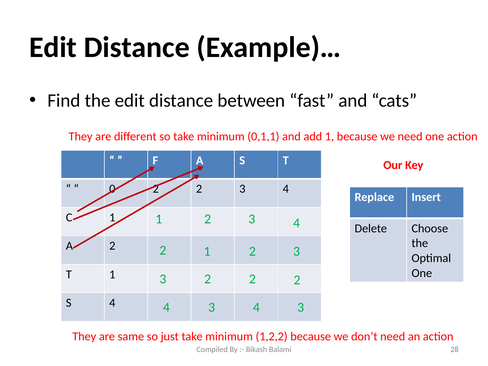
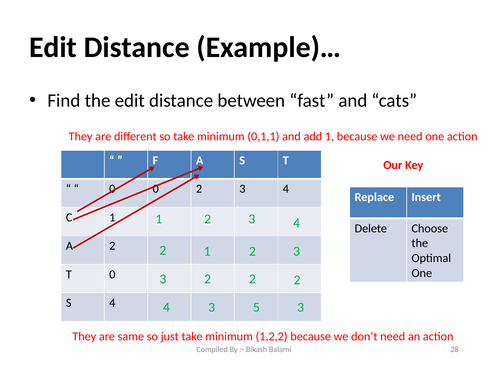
0 2: 2 -> 0 (156, 189)
T 1: 1 -> 0 (112, 274)
4 3 4: 4 -> 5 (256, 307)
